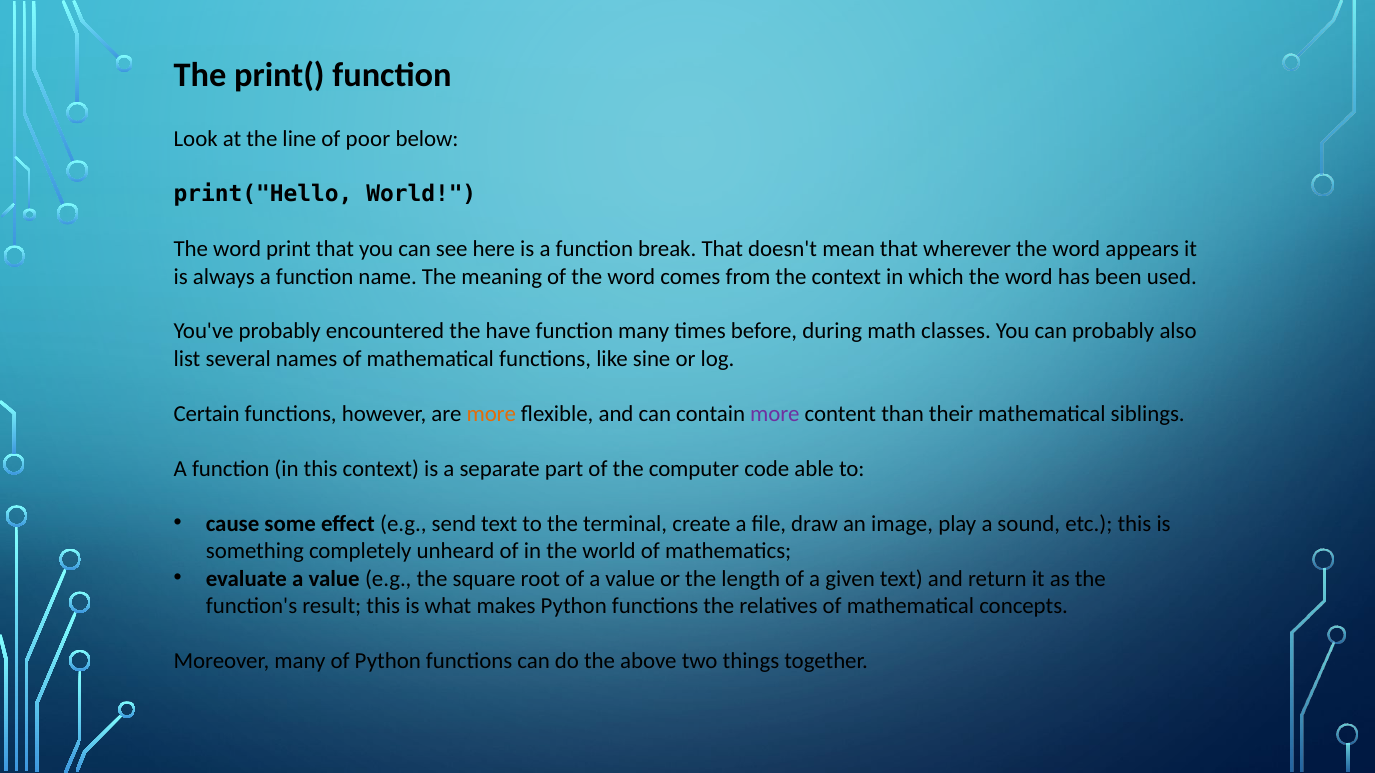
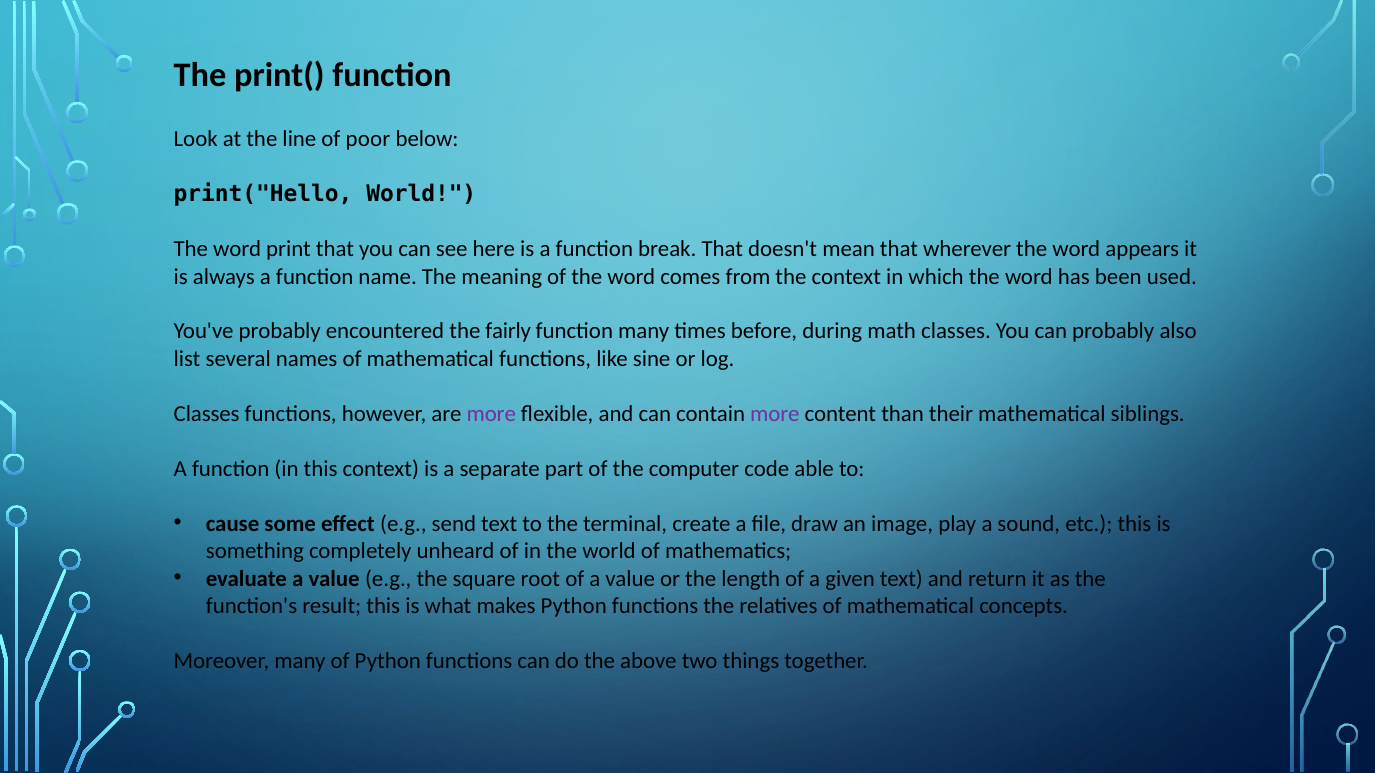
have: have -> fairly (508, 332)
Certain: Certain -> Classes (207, 414)
more colour: orange -> purple (491, 414)
